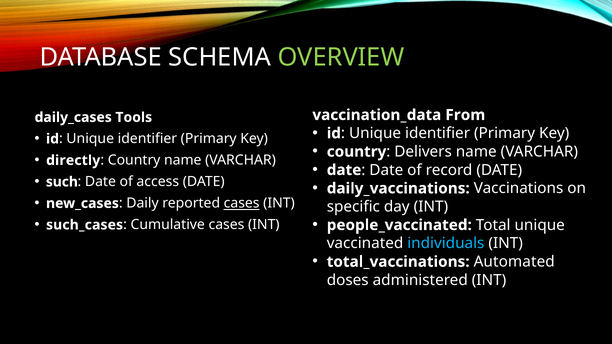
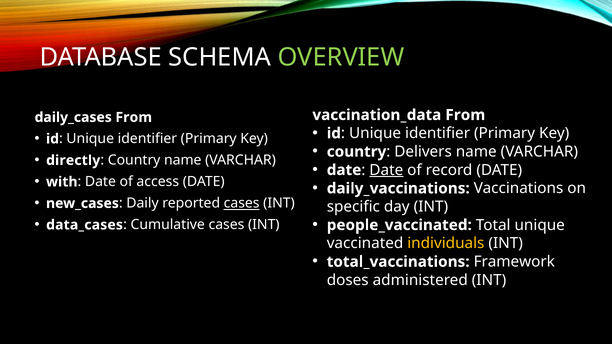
daily_cases Tools: Tools -> From (134, 117)
Date underline: none -> present (386, 170)
such: such -> with (62, 182)
such_cases: such_cases -> data_cases (85, 225)
individuals colour: light blue -> yellow (446, 244)
Automated: Automated -> Framework (514, 262)
